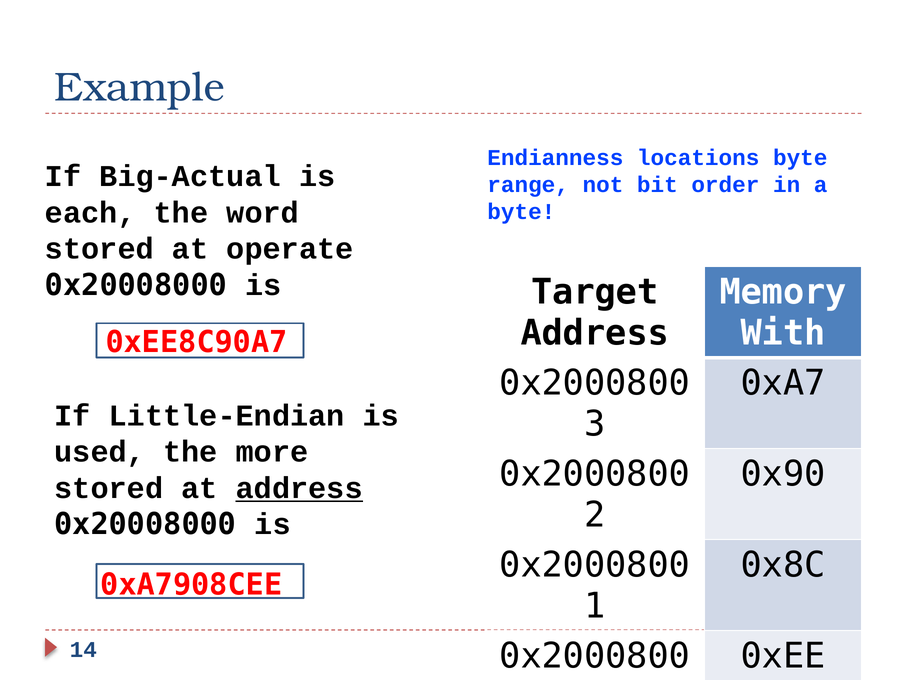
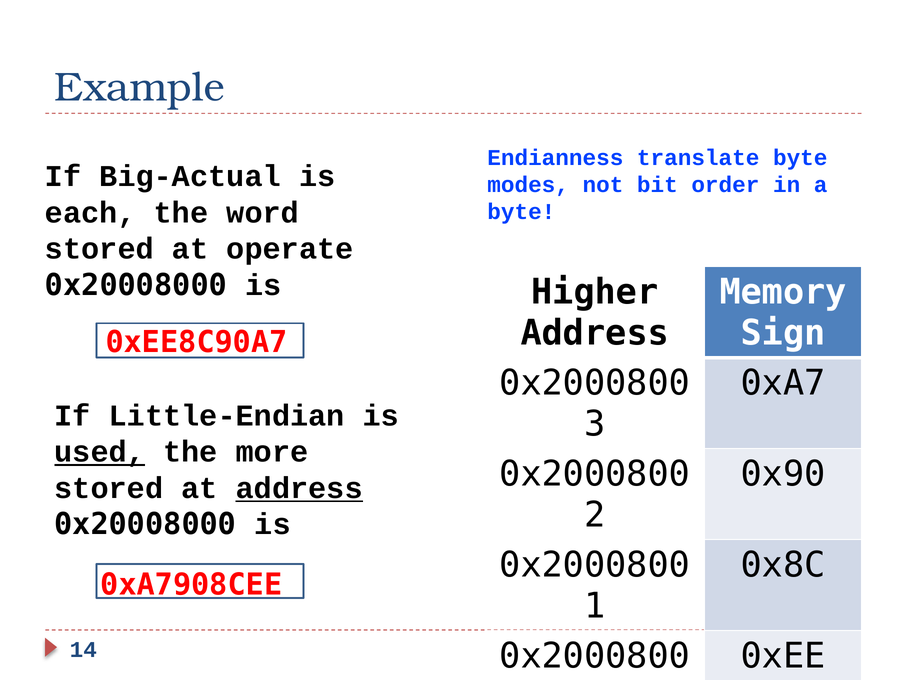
locations: locations -> translate (698, 158)
range: range -> modes (528, 185)
Target: Target -> Higher (595, 292)
With: With -> Sign (783, 333)
used underline: none -> present (100, 452)
